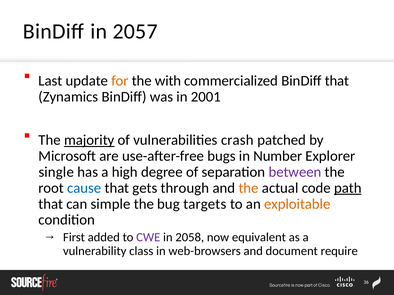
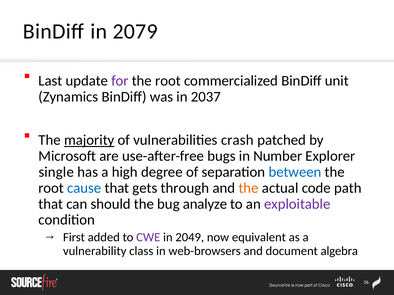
2057: 2057 -> 2079 (135, 32)
for colour: orange -> purple (120, 81)
with: with -> root (168, 81)
BinDiff that: that -> unit (337, 81)
2001: 2001 -> 2037 (206, 97)
between colour: purple -> blue (295, 172)
path underline: present -> none (348, 188)
simple: simple -> should (111, 204)
targets: targets -> analyze (205, 204)
exploitable colour: orange -> purple (297, 204)
2058: 2058 -> 2049 (190, 238)
require: require -> algebra (339, 251)
